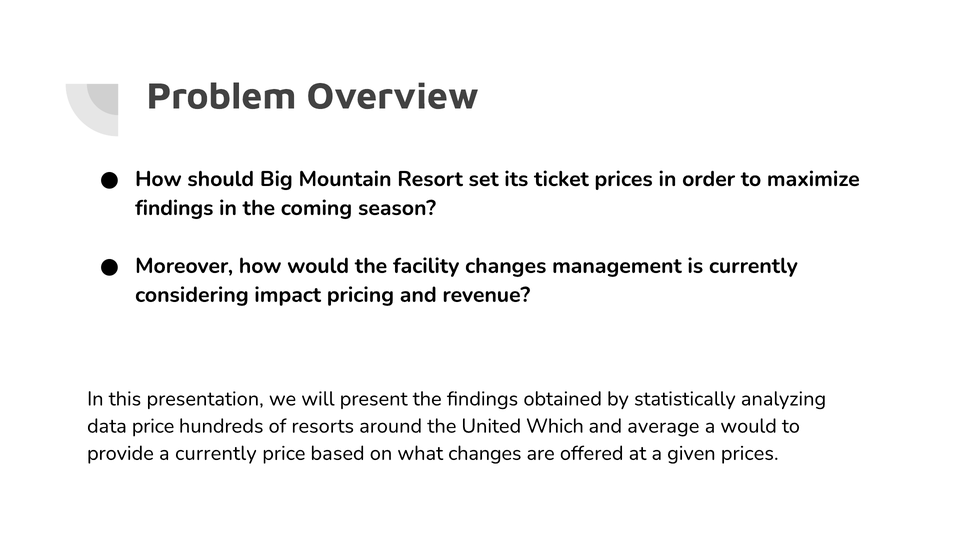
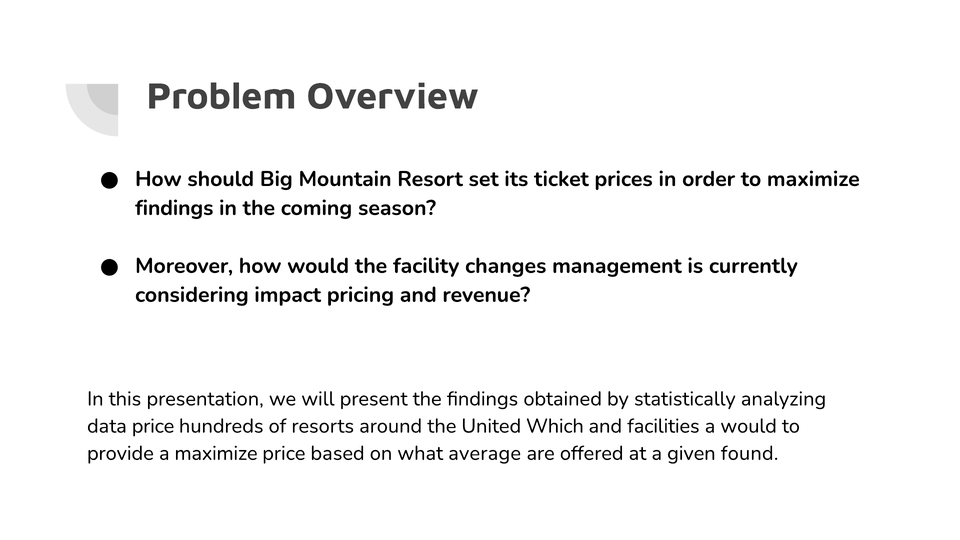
average: average -> facilities (663, 426)
a currently: currently -> maximize (216, 453)
what changes: changes -> average (485, 453)
given prices: prices -> found (750, 453)
